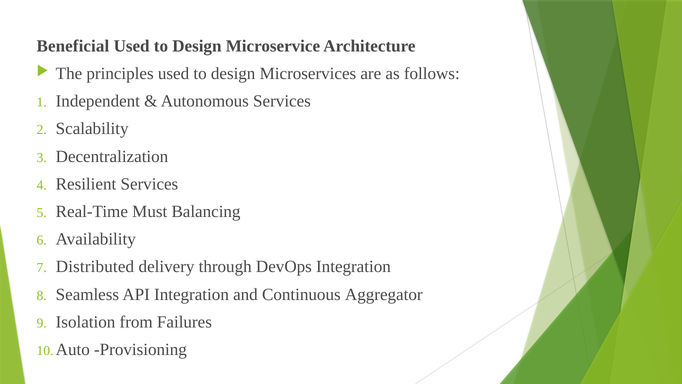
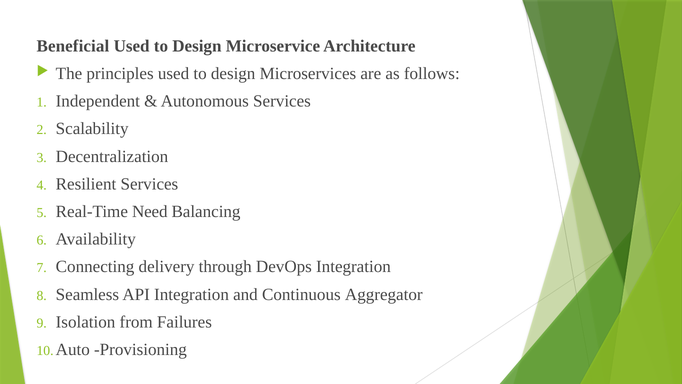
Must: Must -> Need (150, 211)
Distributed: Distributed -> Connecting (95, 267)
